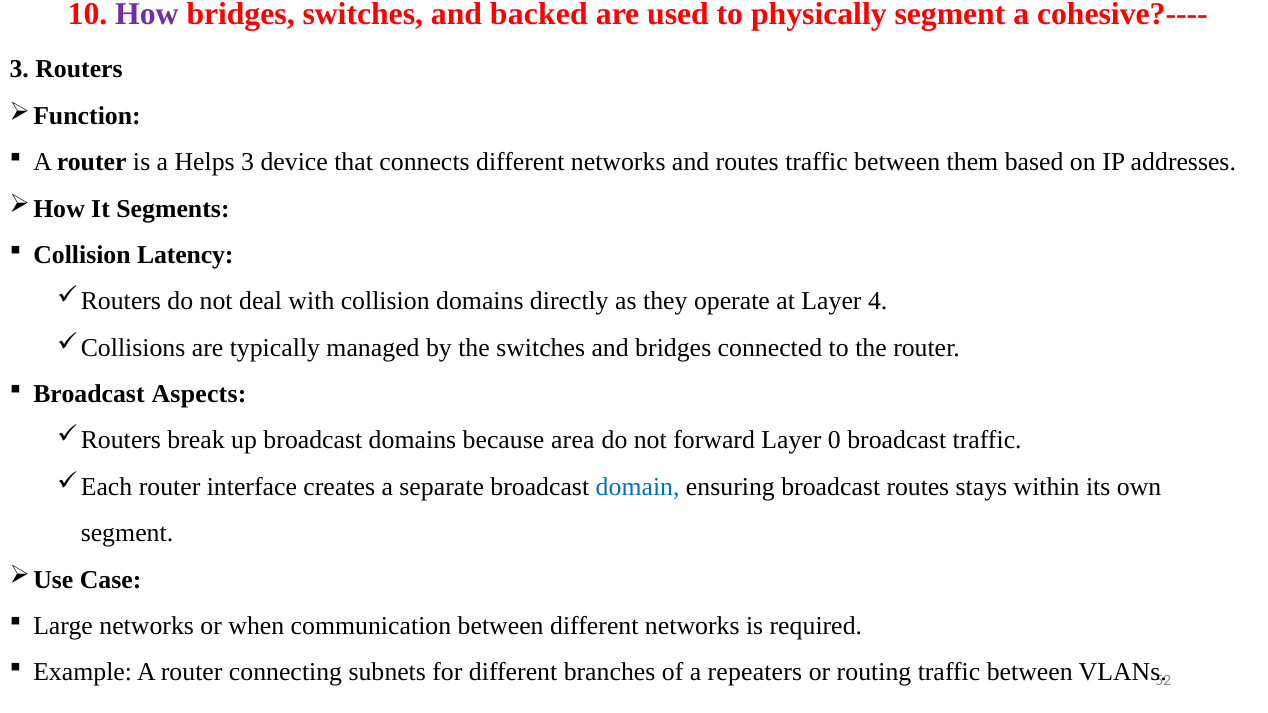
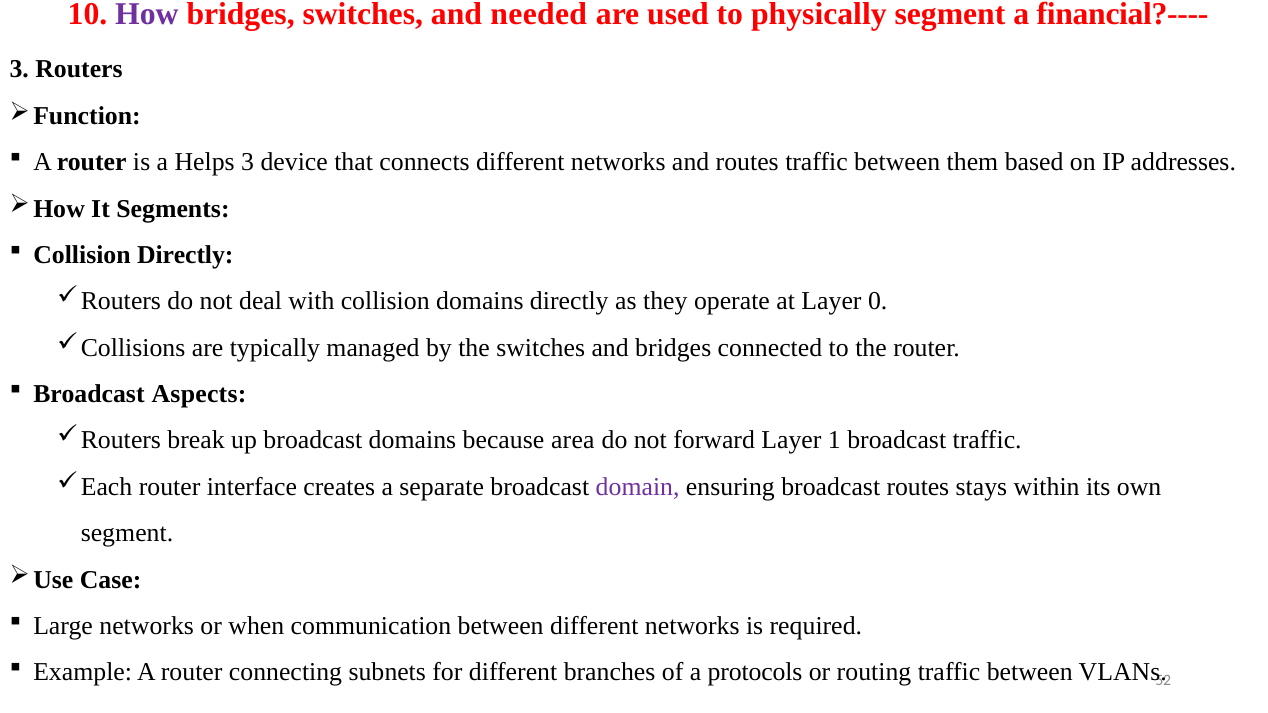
backed: backed -> needed (539, 14)
cohesive?----: cohesive?---- -> financial?---- (1123, 14)
Collision Latency: Latency -> Directly (185, 255)
4: 4 -> 0 (878, 301)
0: 0 -> 1 (834, 441)
domain colour: blue -> purple (638, 487)
repeaters: repeaters -> protocols (755, 673)
